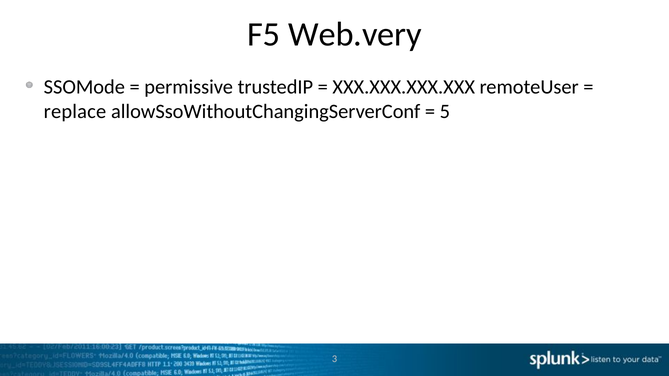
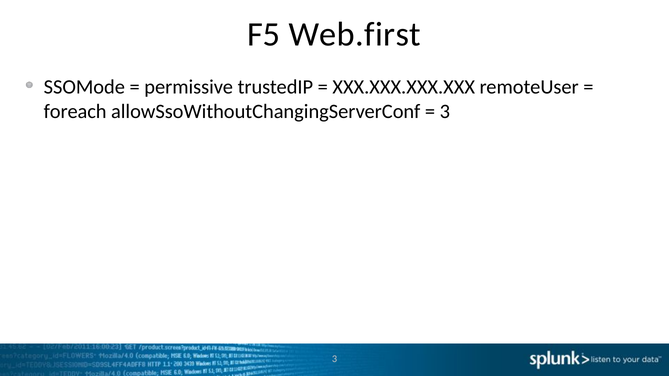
Web.very: Web.very -> Web.first (355, 34)
replace: replace -> foreach (75, 112)
5: 5 -> 3 (445, 112)
